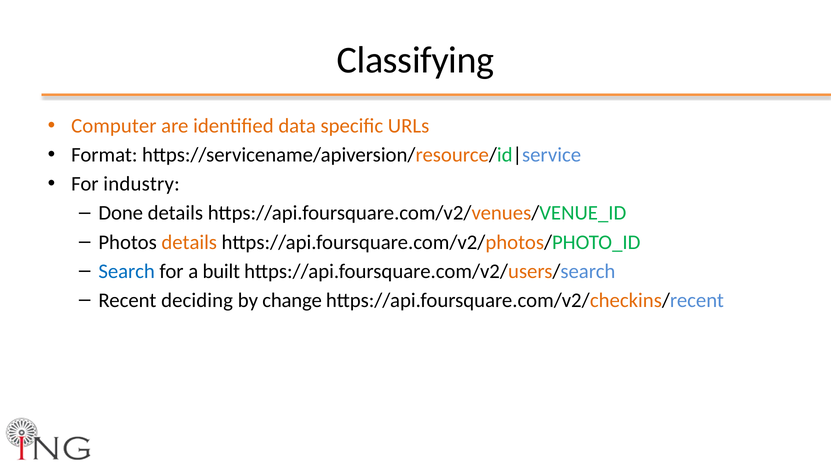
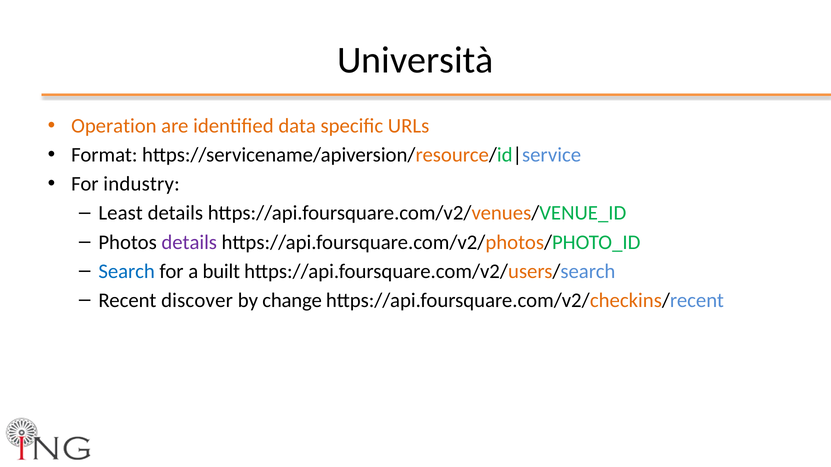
Classifying: Classifying -> Università (415, 60)
Computer: Computer -> Operation (114, 126)
Done: Done -> Least (121, 213)
details colour: orange -> purple (189, 242)
deciding: deciding -> discover (197, 301)
